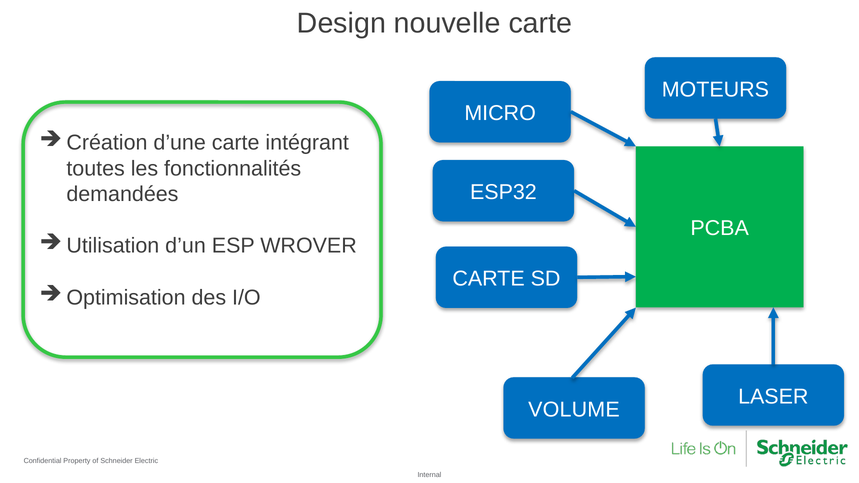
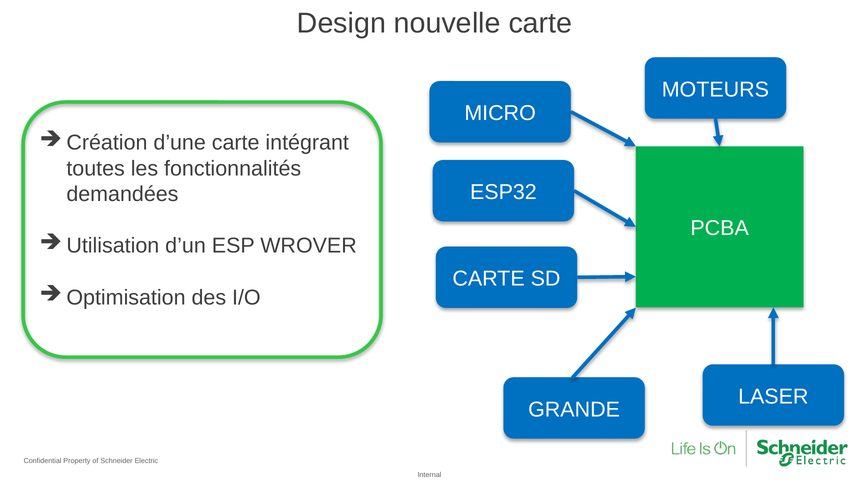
VOLUME: VOLUME -> GRANDE (574, 410)
